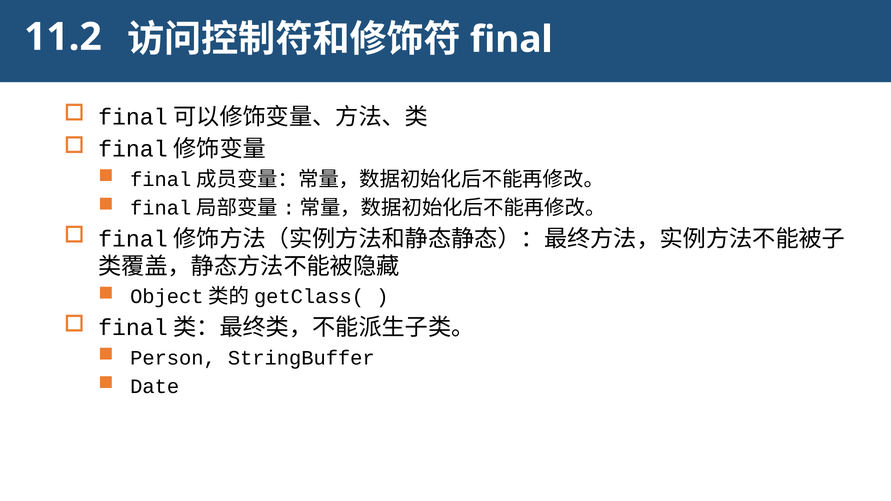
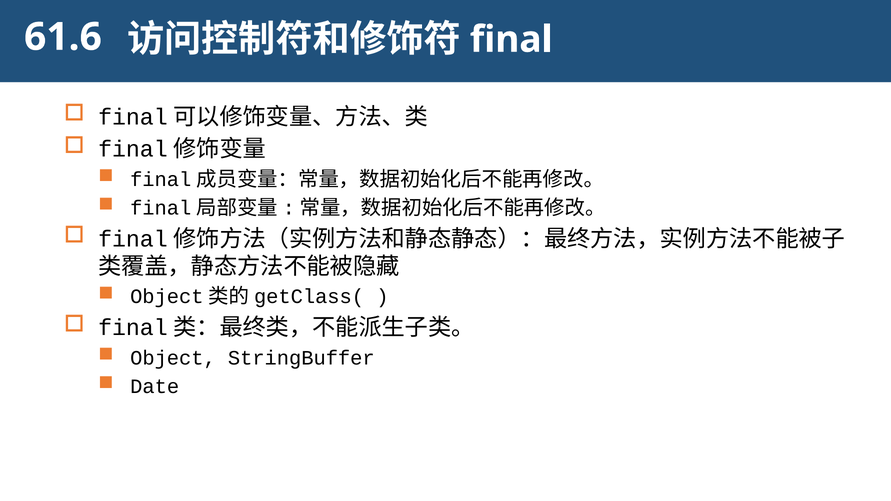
11.2: 11.2 -> 61.6 (63, 37)
Person: Person -> Object (173, 358)
